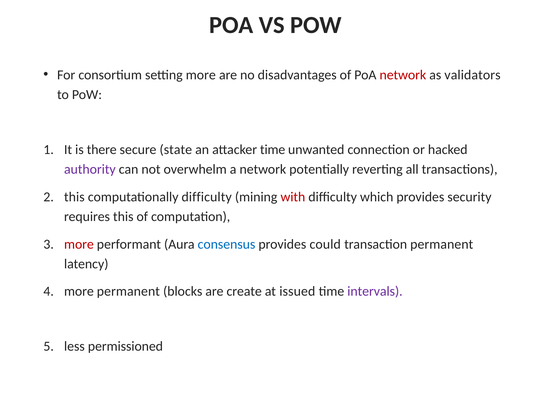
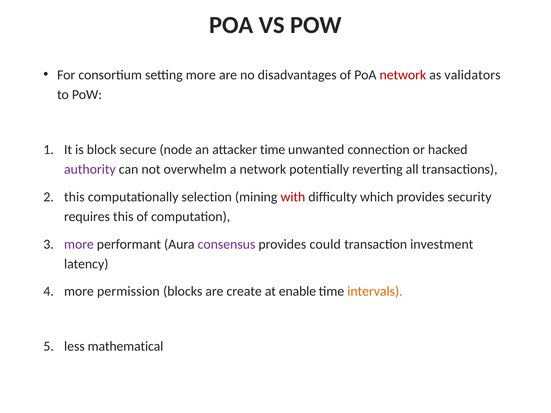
there: there -> block (102, 150)
state: state -> node (176, 150)
computationally difficulty: difficulty -> selection (207, 197)
more colour: red -> purple (79, 244)
consensus colour: blue -> purple (226, 244)
transaction permanent: permanent -> investment (442, 244)
more permanent: permanent -> permission (128, 292)
issued: issued -> enable (297, 292)
intervals colour: purple -> orange (375, 292)
permissioned: permissioned -> mathematical (125, 347)
